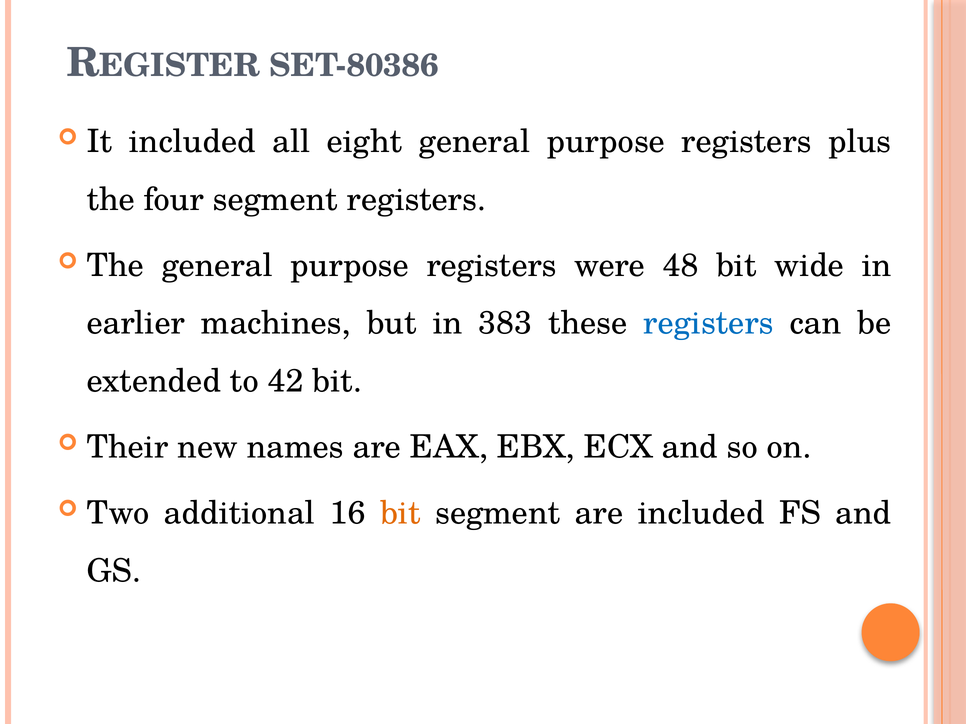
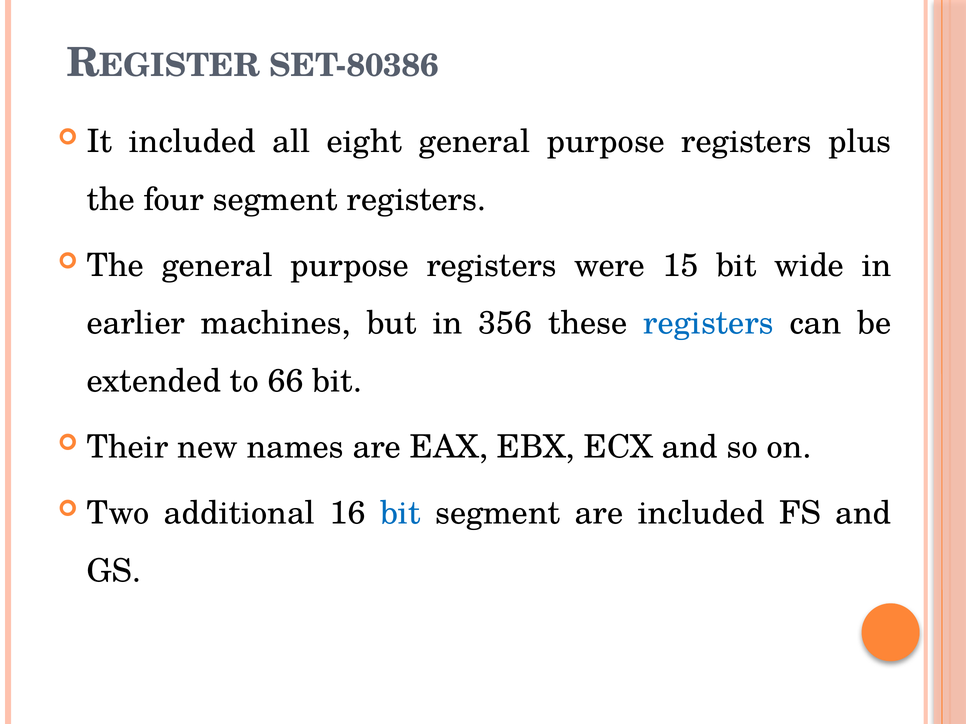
48: 48 -> 15 (681, 266)
383: 383 -> 356 (505, 324)
42: 42 -> 66 (286, 382)
bit colour: orange -> blue (400, 514)
